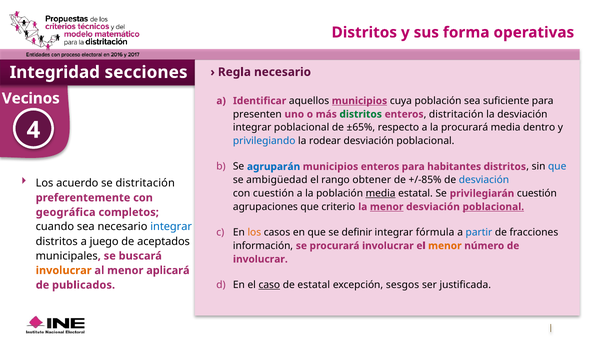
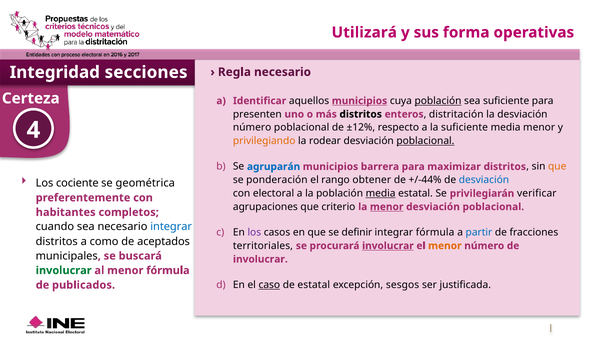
Distritos: Distritos -> Utilizará (364, 33)
Vecinos: Vecinos -> Certeza (31, 99)
población underline: none -> present (438, 101)
distritos colour: green -> black (361, 114)
integrar: integrar -> número (252, 128)
±65%: ±65% -> ±12% (361, 128)
la procurará: procurará -> suficiente (465, 128)
media dentro: dentro -> menor (539, 128)
privilegiando colour: blue -> orange (264, 141)
poblacional underline: none -> present (425, 141)
municipios enteros: enteros -> barrera (380, 167)
habitantes: habitantes -> maximizar (454, 167)
que colour: blue -> orange (557, 167)
ambigüedad: ambigüedad -> ponderación (277, 180)
+/-85%: +/-85% -> +/-44% (425, 180)
acuerdo: acuerdo -> cociente (77, 184)
se distritación: distritación -> geométrica (145, 184)
con cuestión: cuestión -> electoral (274, 194)
privilegiarán cuestión: cuestión -> verificar (537, 194)
poblacional underline: present -> none (493, 207)
geográfica: geográfica -> habitantes (66, 213)
los colour: orange -> purple (254, 233)
juego: juego -> como (104, 242)
información: información -> territoriales (263, 246)
involucrar underline: none -> present (388, 246)
involucrar colour: orange -> green (64, 271)
menor aplicará: aplicará -> fórmula (168, 271)
